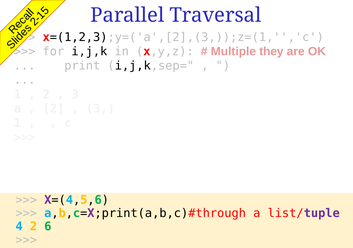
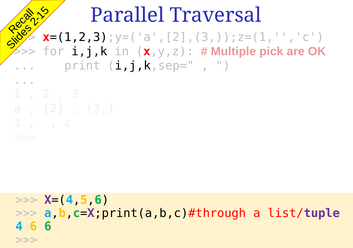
they: they -> pick (271, 52)
4 2: 2 -> 6 (33, 227)
